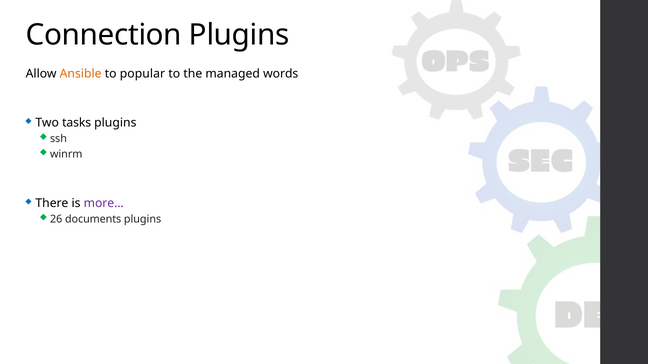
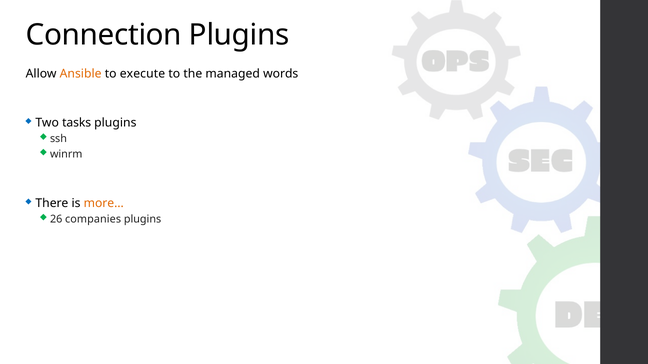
popular: popular -> execute (142, 74)
more… colour: purple -> orange (104, 204)
documents: documents -> companies (93, 220)
